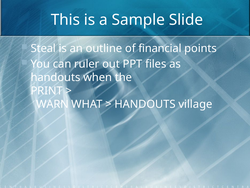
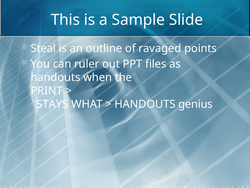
financial: financial -> ravaged (160, 48)
WARN: WARN -> STAYS (52, 104)
village: village -> genius (195, 104)
